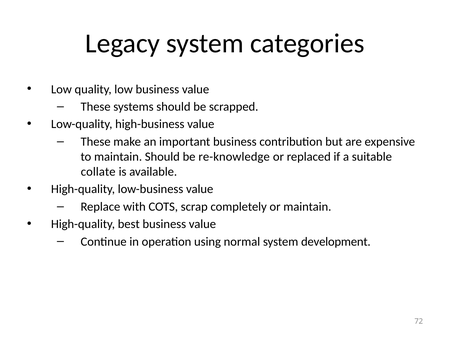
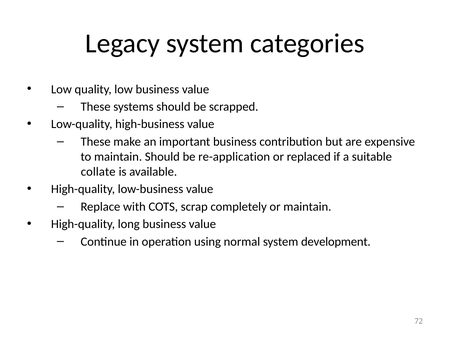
re-knowledge: re-knowledge -> re-application (234, 157)
best: best -> long (129, 224)
